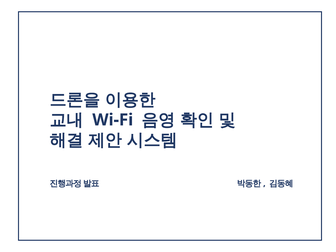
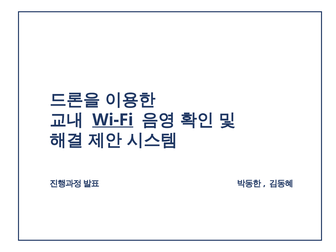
Wi-Fi underline: none -> present (113, 120)
